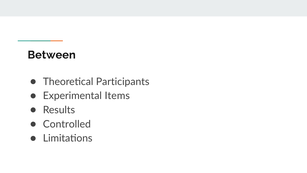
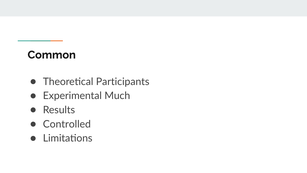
Between: Between -> Common (52, 55)
Items: Items -> Much (117, 96)
